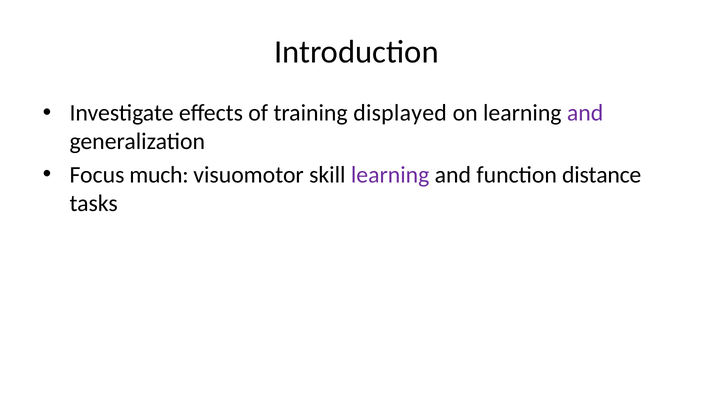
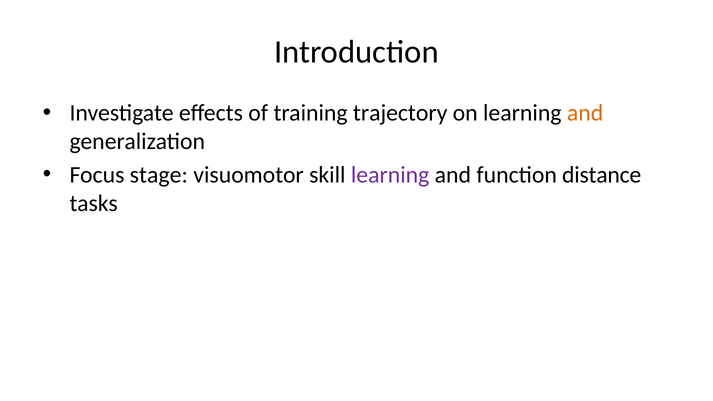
displayed: displayed -> trajectory (400, 113)
and colour: purple -> orange (585, 113)
much: much -> stage (159, 175)
